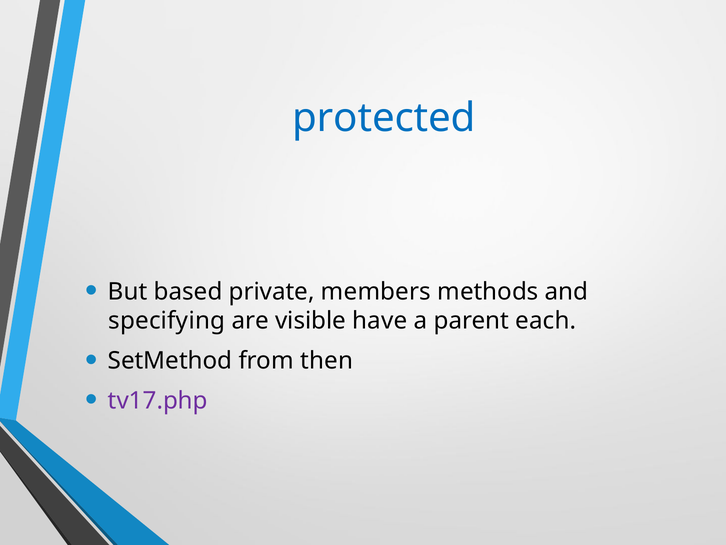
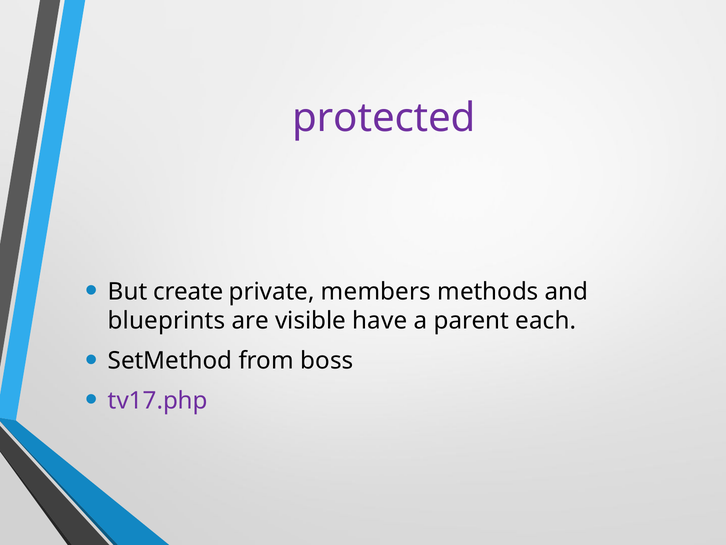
protected colour: blue -> purple (384, 118)
based: based -> create (188, 291)
specifying: specifying -> blueprints (167, 320)
then: then -> boss (327, 360)
